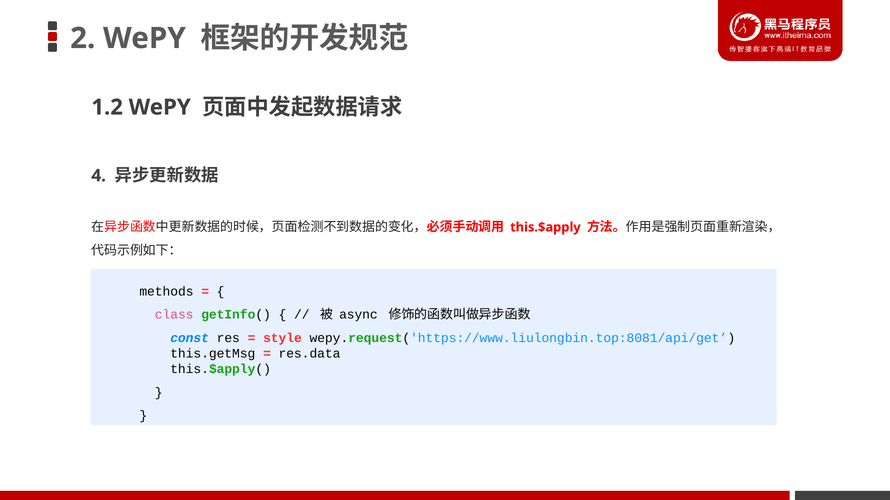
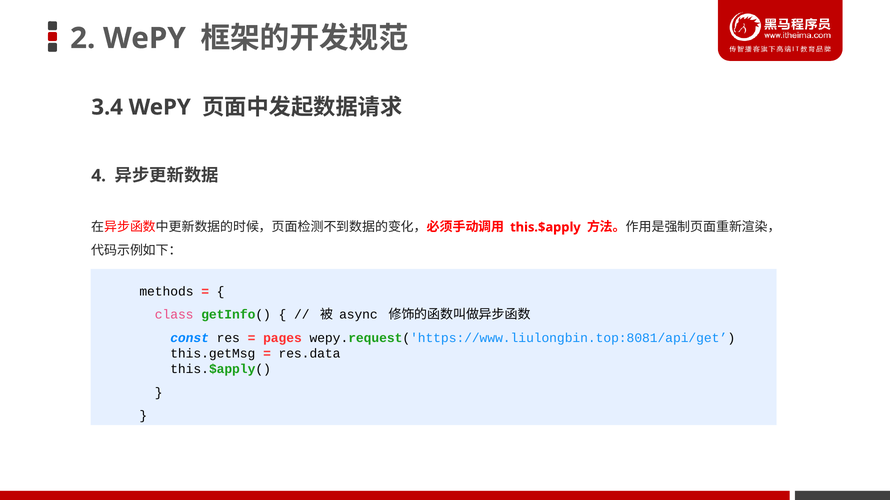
1.2: 1.2 -> 3.4 (107, 107)
style: style -> pages (282, 338)
